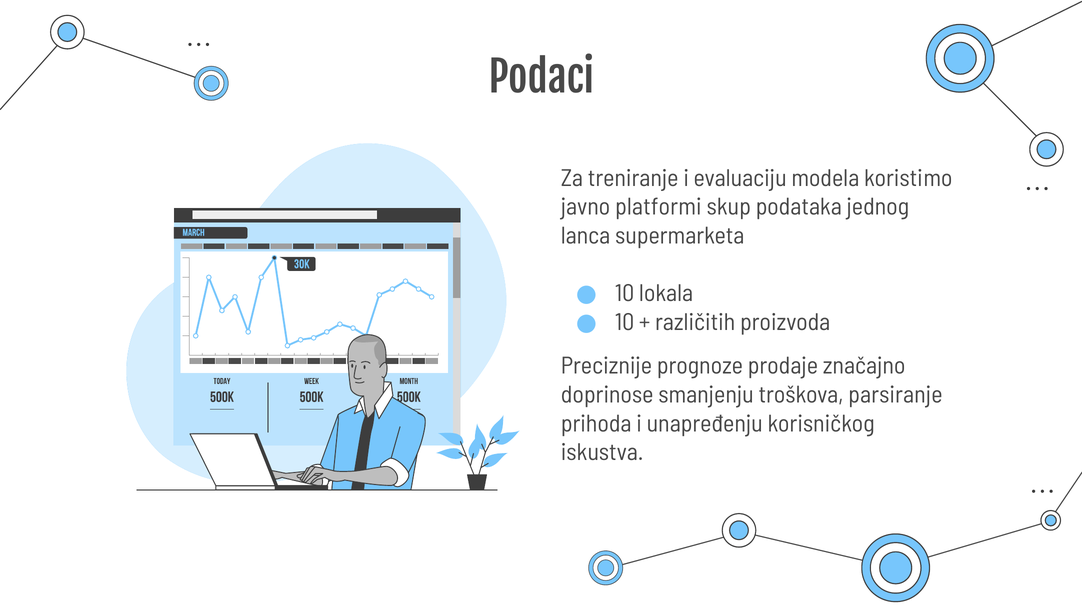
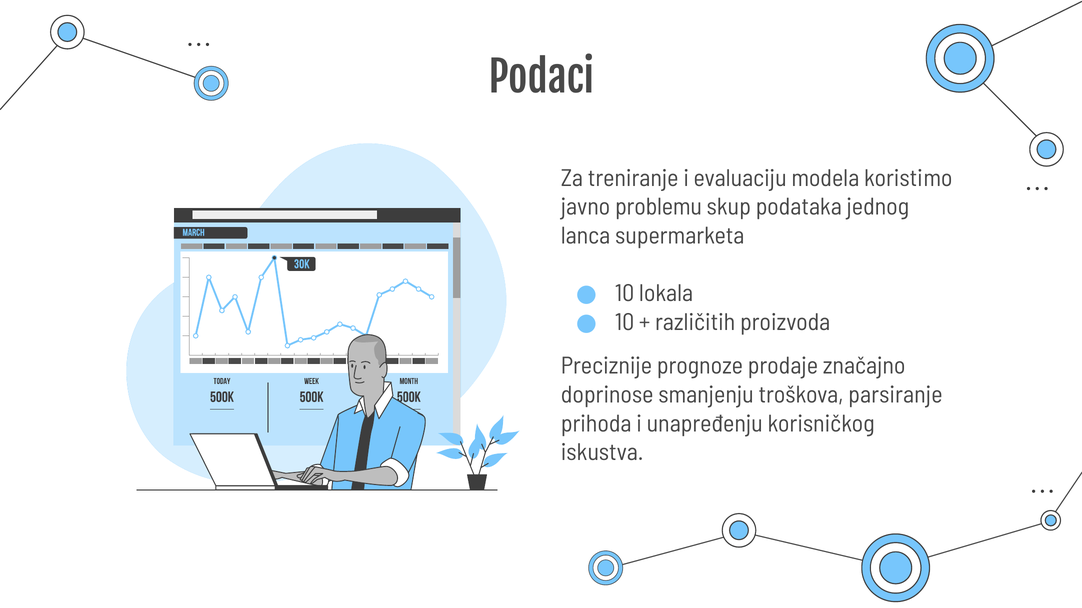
platformi: platformi -> problemu (659, 207)
